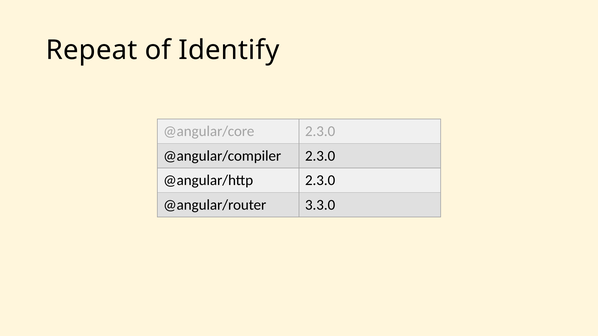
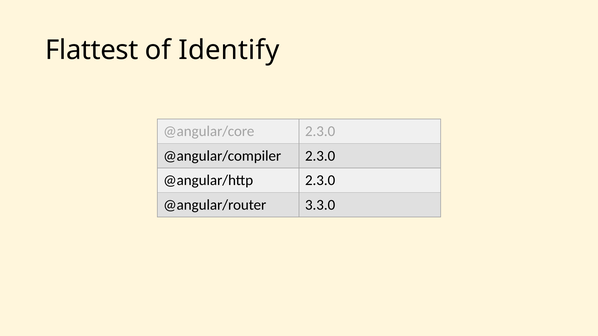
Repeat: Repeat -> Flattest (92, 50)
